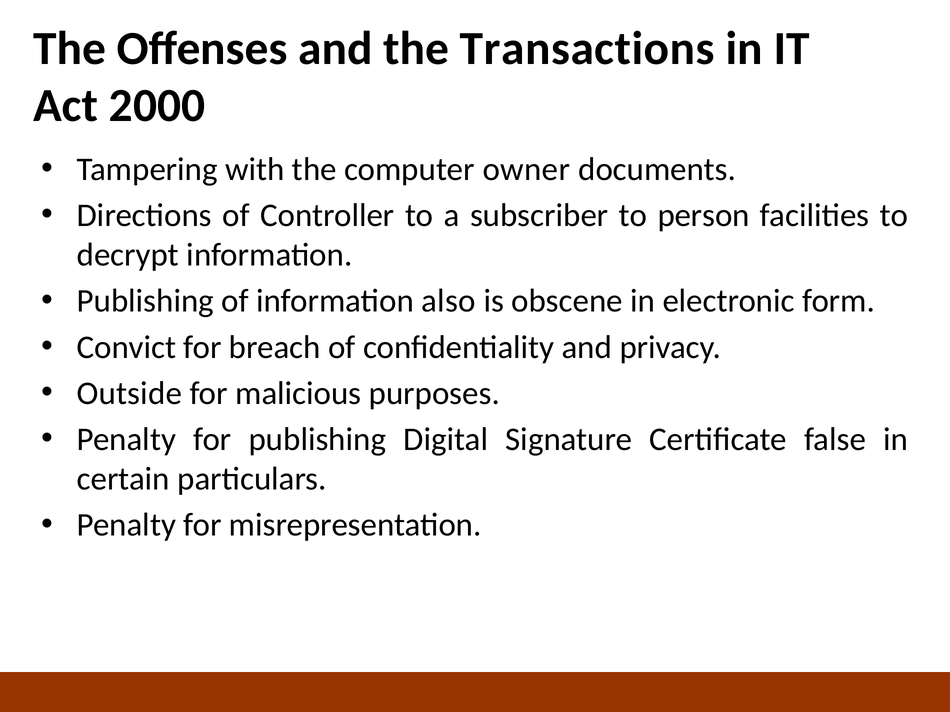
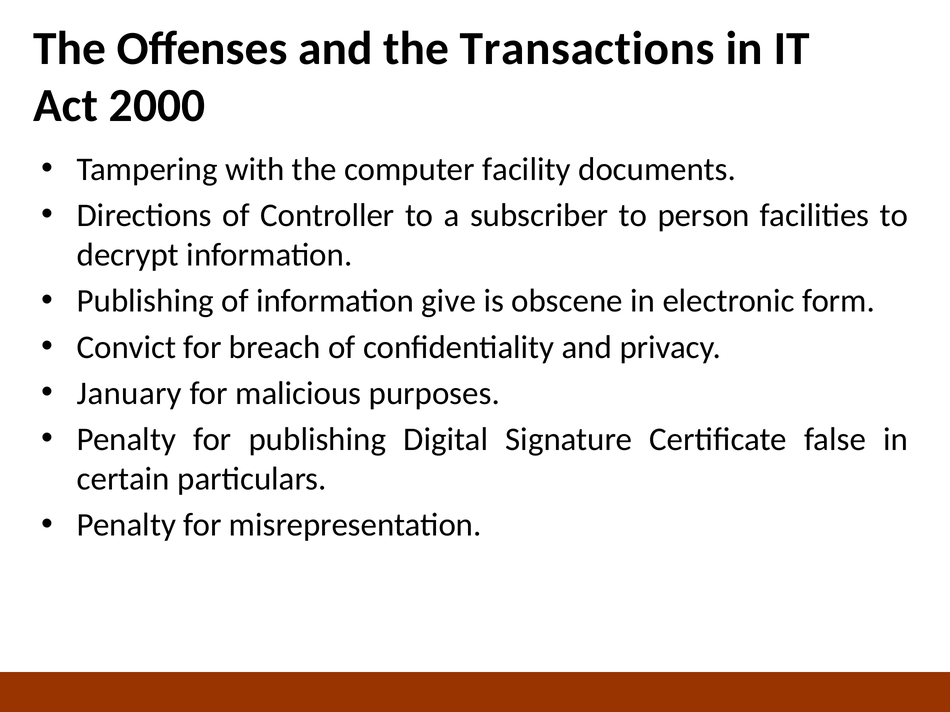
owner: owner -> facility (526, 169)
also: also -> give (449, 301)
Outside: Outside -> January (129, 394)
